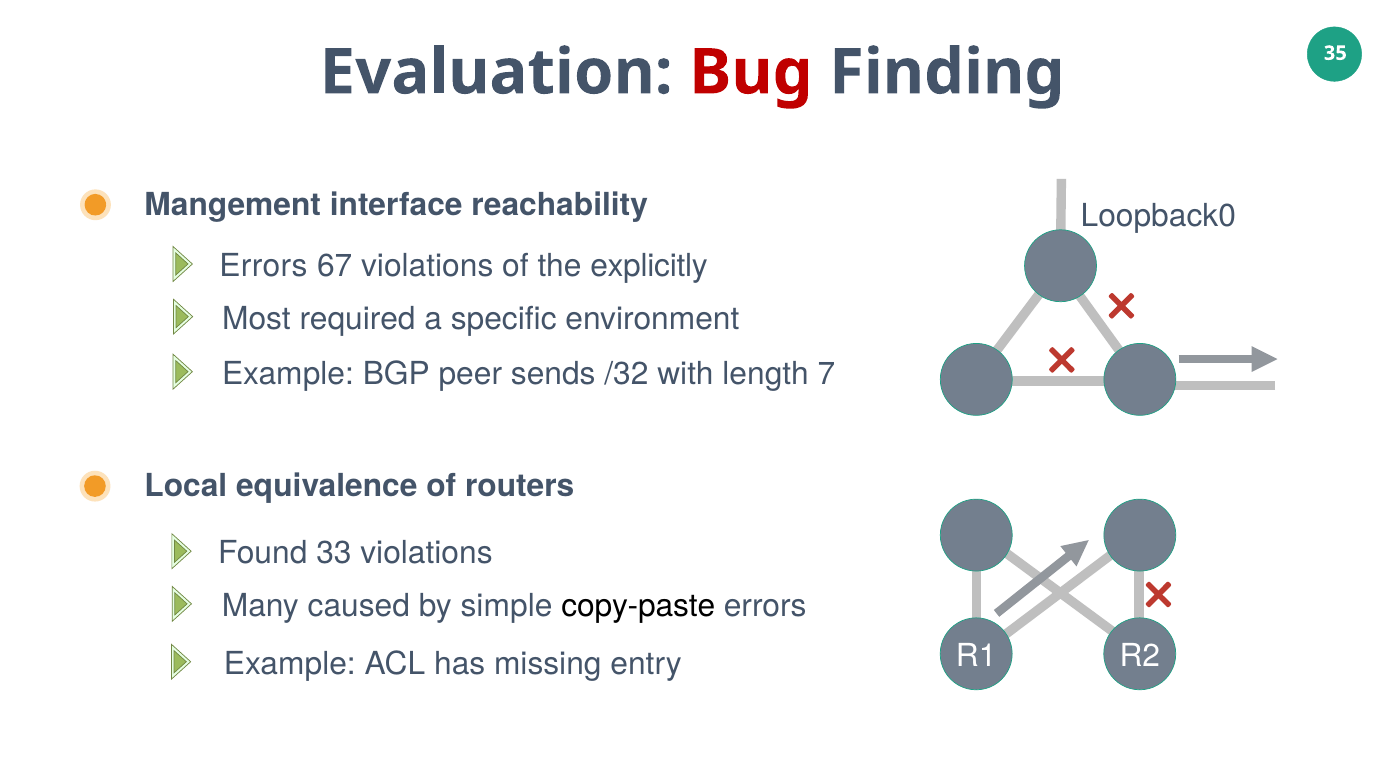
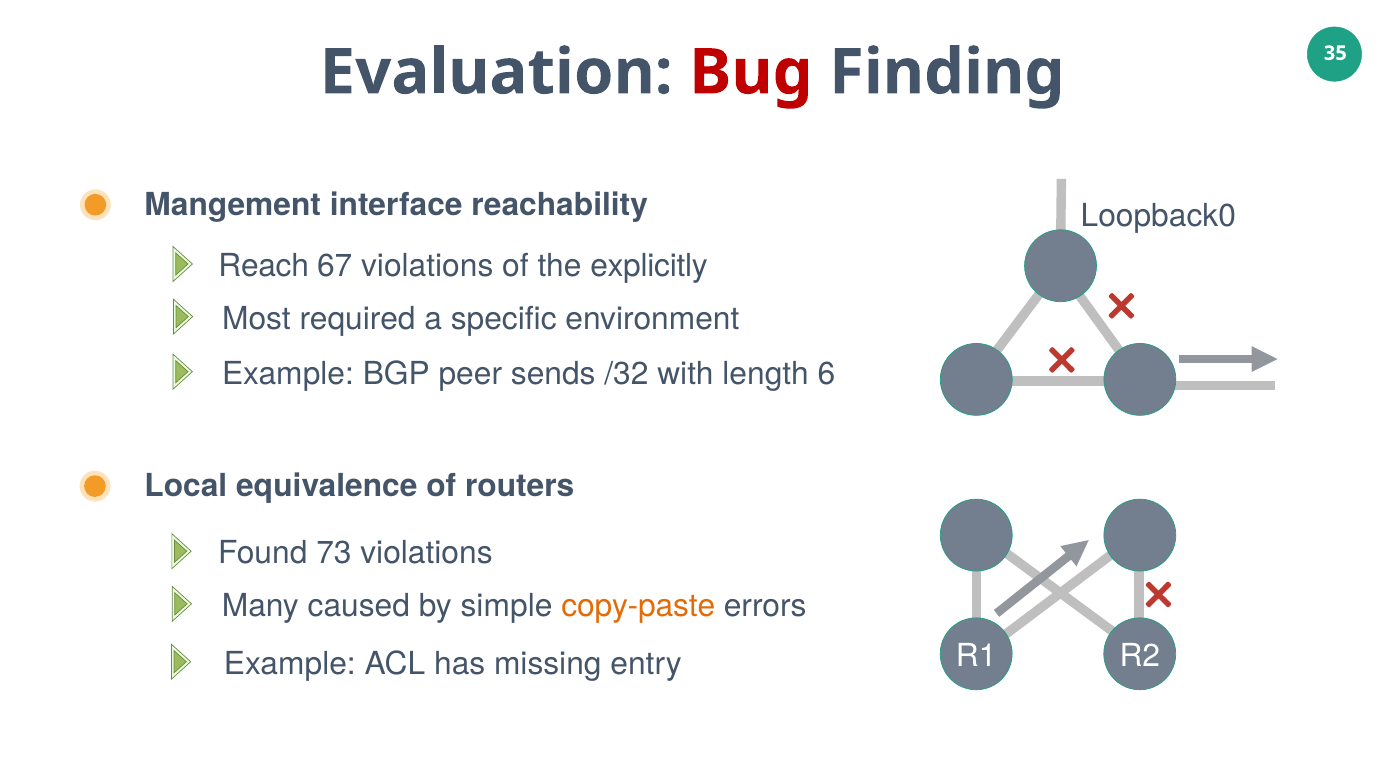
Errors: Errors -> Reach (264, 266)
7: 7 -> 6 (826, 374)
33: 33 -> 73 (334, 553)
copy-paste colour: black -> orange (638, 606)
